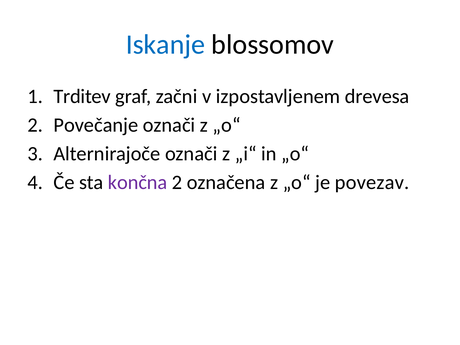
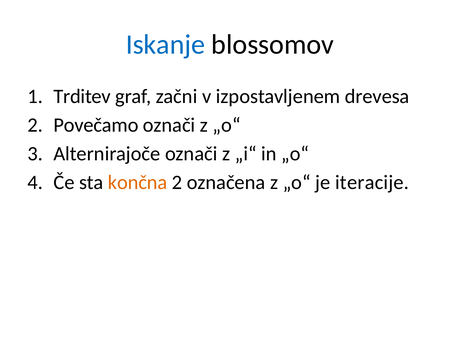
Povečanje: Povečanje -> Povečamo (96, 125)
končna colour: purple -> orange (138, 182)
povezav: povezav -> iteracije (372, 182)
